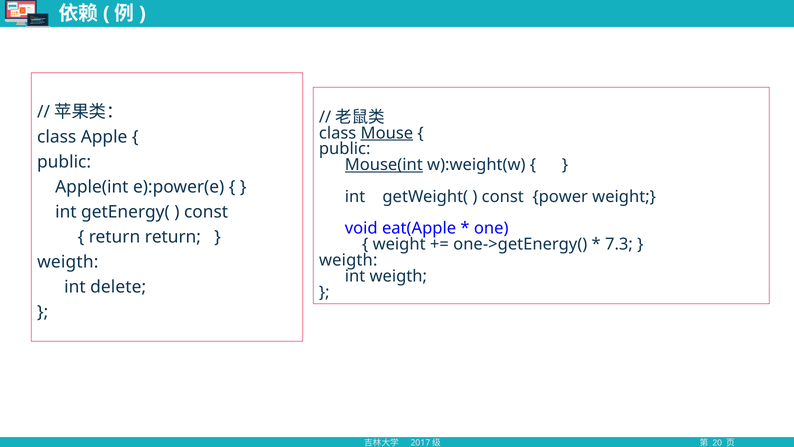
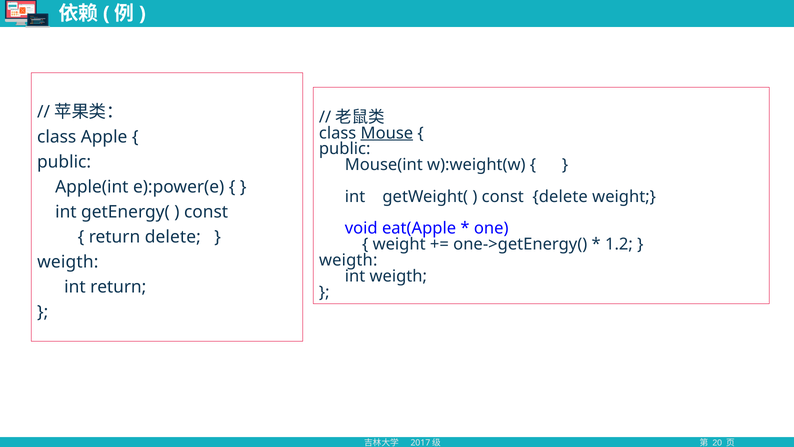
Mouse(int underline: present -> none (384, 165)
const power: power -> delete (560, 196)
return return: return -> delete (173, 237)
7.3: 7.3 -> 1.2 (619, 244)
int delete: delete -> return (118, 287)
